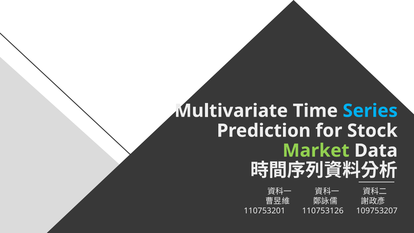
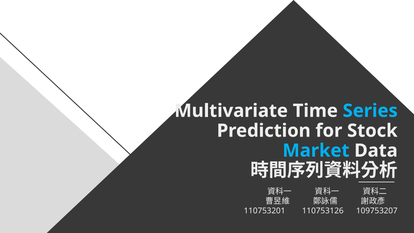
Market colour: light green -> light blue (316, 151)
